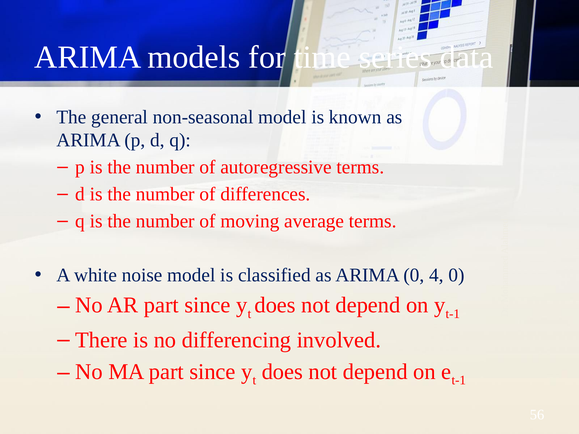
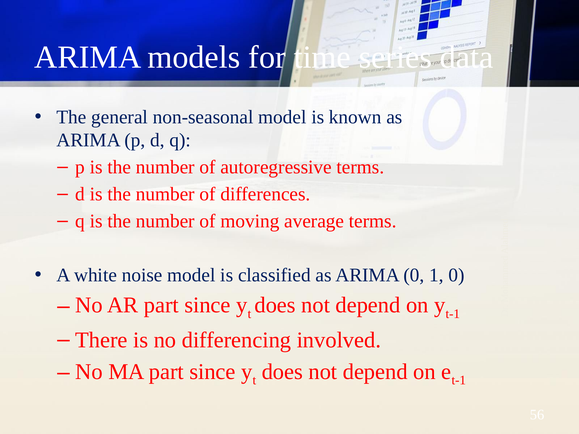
4: 4 -> 1 (436, 275)
